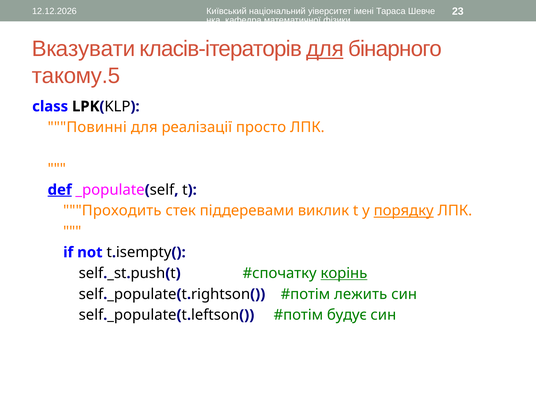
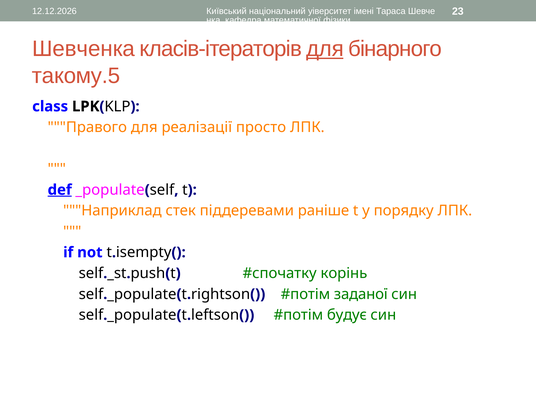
Вказувати: Вказувати -> Шевченка (83, 49)
Повинні: Повинні -> Правого (87, 127)
Проходить: Проходить -> Наприклад (112, 211)
виклик: виклик -> раніше (323, 211)
порядку underline: present -> none (404, 211)
корінь underline: present -> none (344, 273)
лежить: лежить -> заданої (361, 294)
